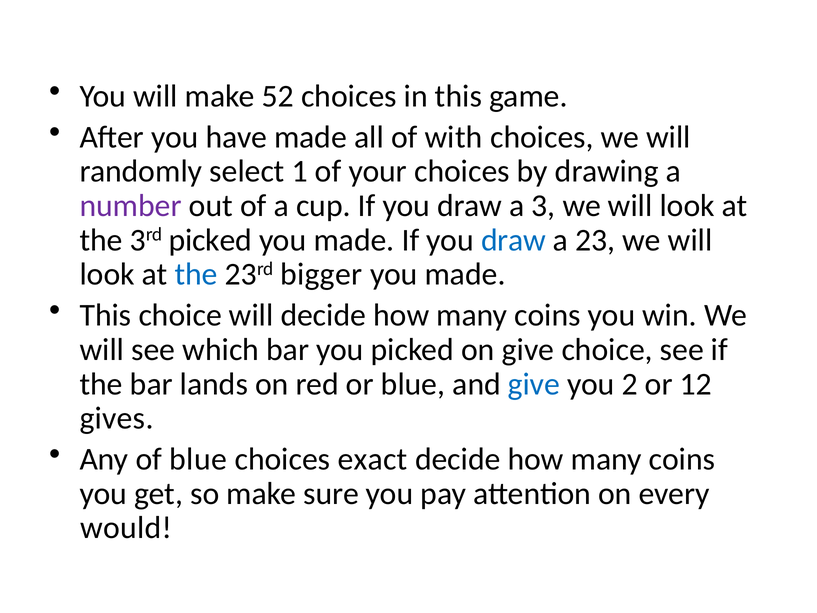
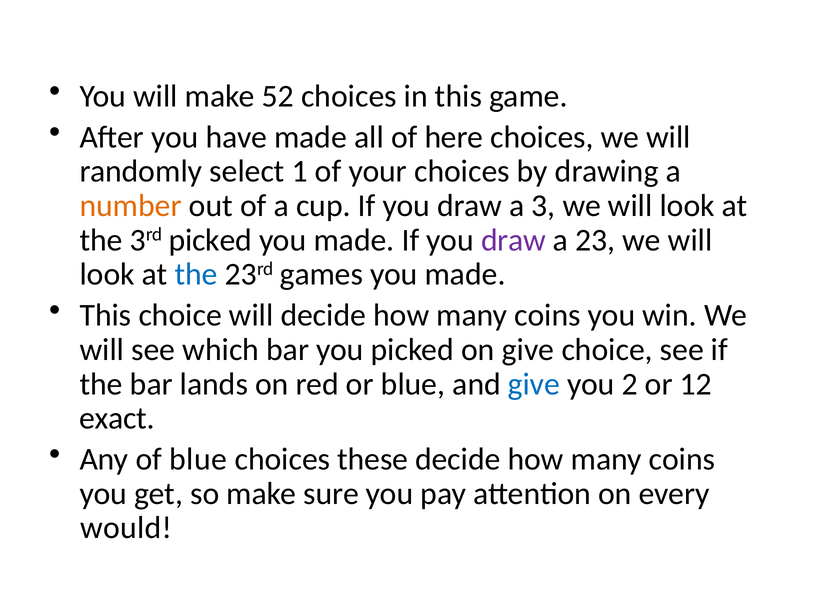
with: with -> here (454, 137)
number colour: purple -> orange (131, 206)
draw colour: blue -> purple (514, 240)
bigger: bigger -> games (321, 274)
gives: gives -> exact (117, 418)
exact: exact -> these (373, 459)
